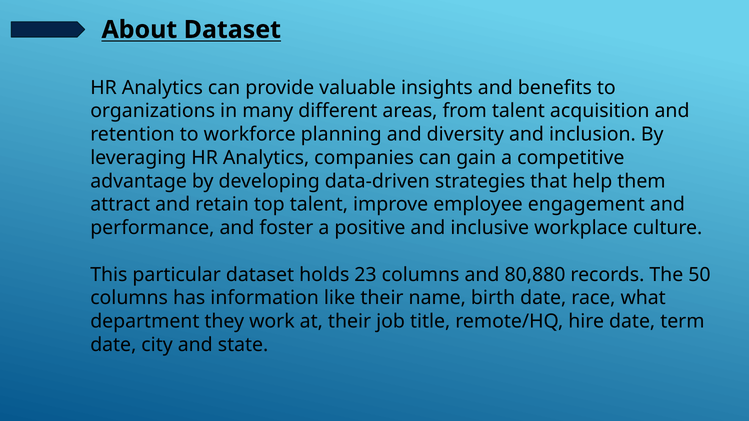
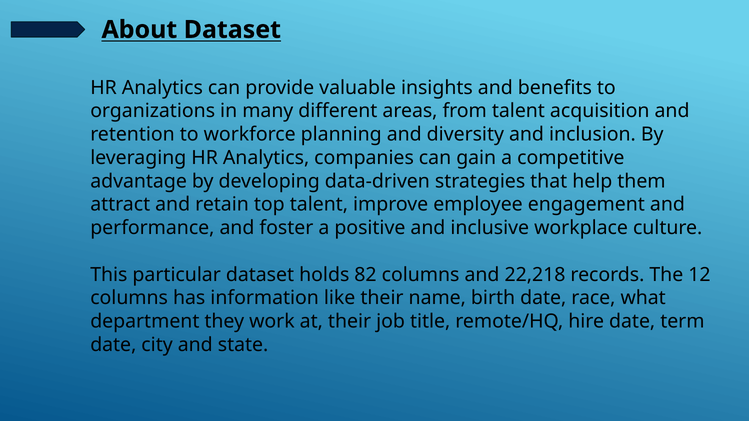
23: 23 -> 82 (365, 275)
80,880: 80,880 -> 22,218 (535, 275)
50: 50 -> 12 (699, 275)
